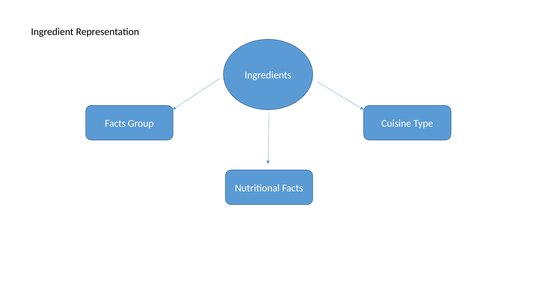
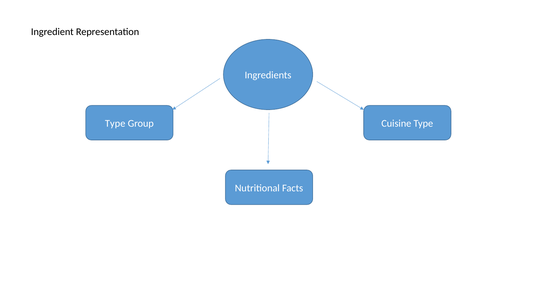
Facts: Facts -> Type (115, 123)
